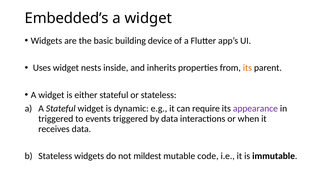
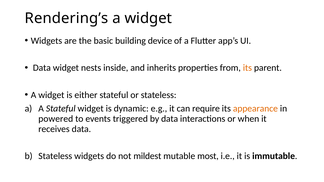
Embedded’s: Embedded’s -> Rendering’s (67, 18)
Uses: Uses -> Data (42, 68)
appearance colour: purple -> orange (255, 109)
triggered: triggered -> powered (56, 119)
code: code -> most (208, 156)
